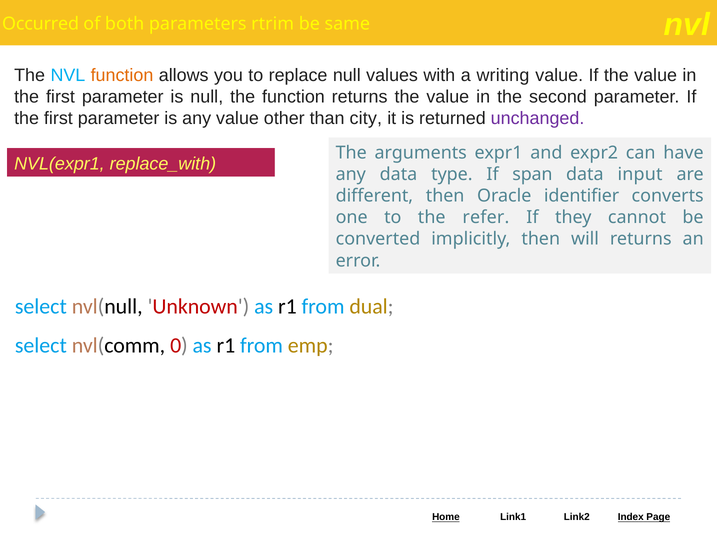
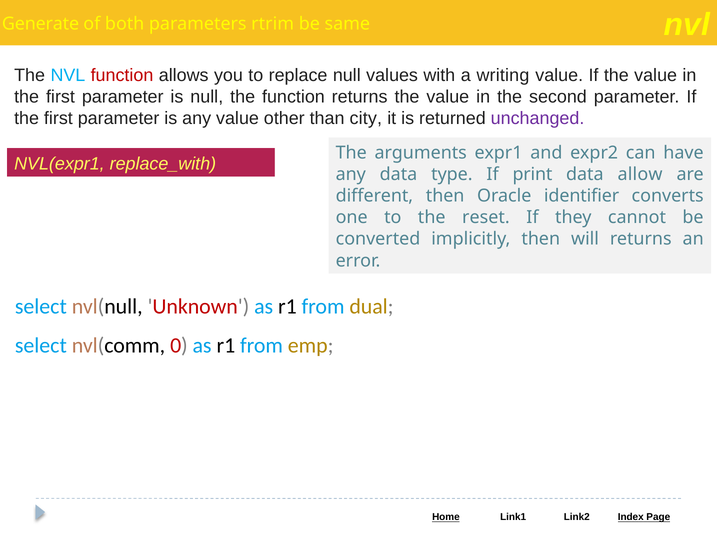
Occurred: Occurred -> Generate (41, 24)
function colour: orange -> red (122, 75)
span: span -> print (532, 174)
input: input -> allow (640, 174)
refer: refer -> reset (486, 217)
